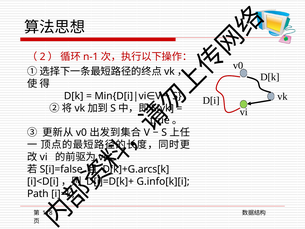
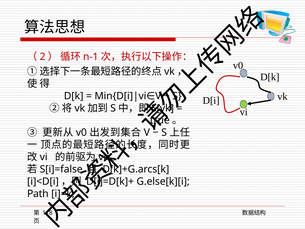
G.info[k][i: G.info[k][i -> G.else[k][i (163, 181)
